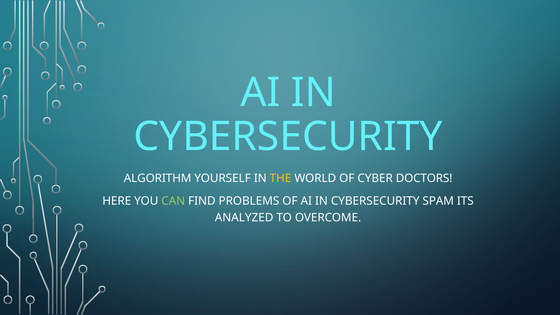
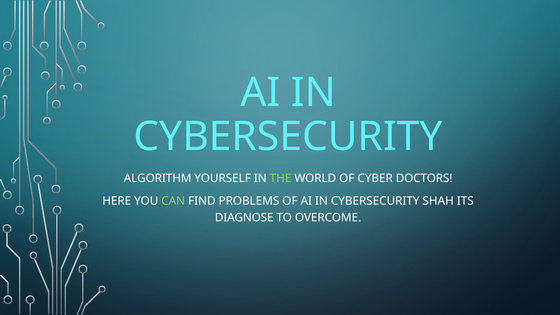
THE colour: yellow -> light green (281, 178)
SPAM: SPAM -> SHAH (438, 201)
ANALYZED: ANALYZED -> DIAGNOSE (244, 218)
